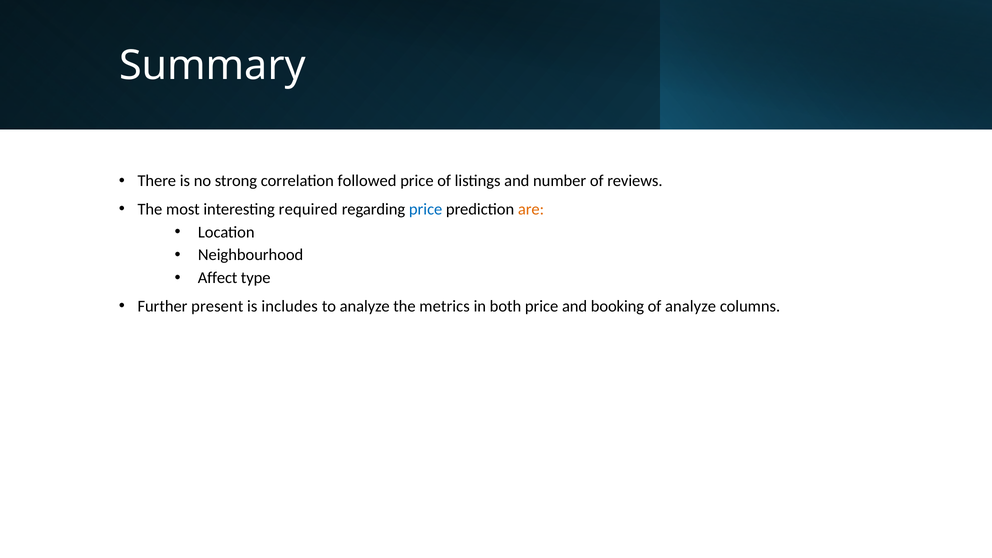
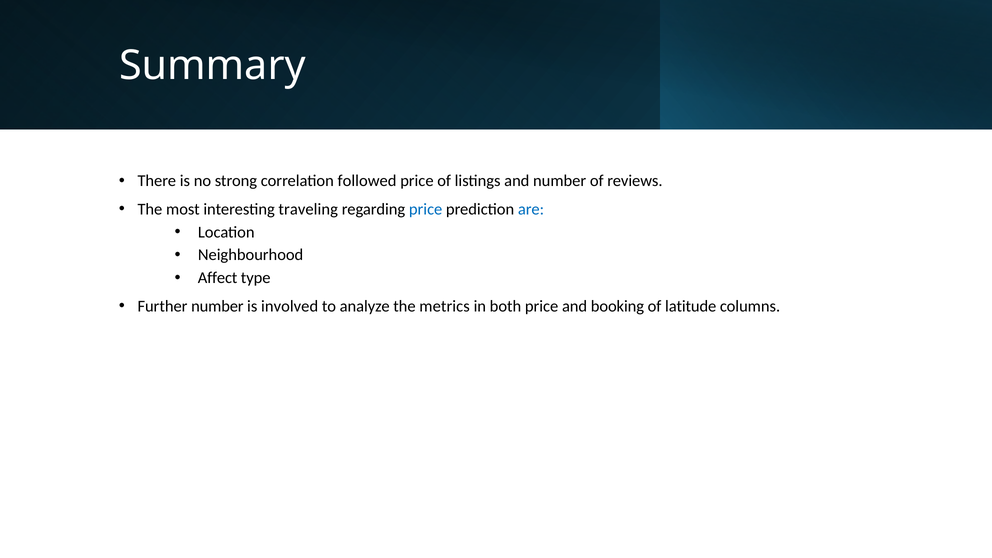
required: required -> traveling (308, 209)
are colour: orange -> blue (531, 209)
Further present: present -> number (217, 306)
includes: includes -> involved (290, 306)
of analyze: analyze -> latitude (691, 306)
